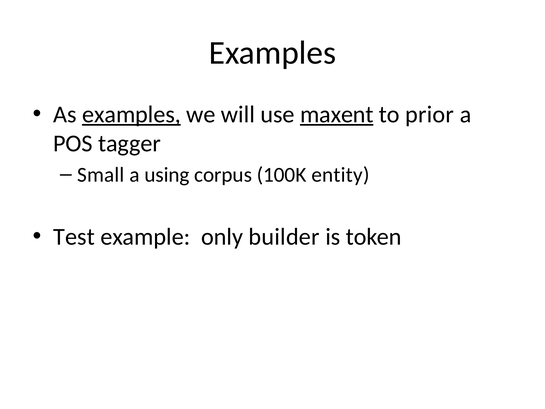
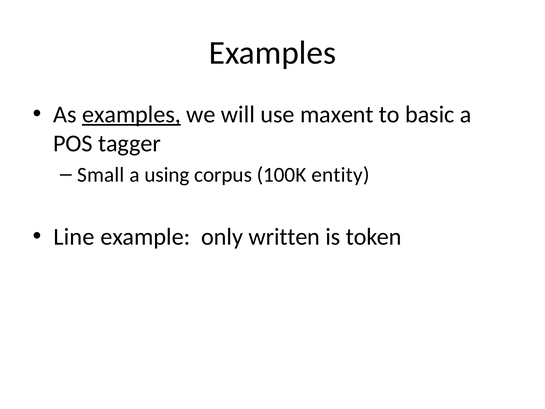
maxent underline: present -> none (337, 114)
prior: prior -> basic (430, 114)
Test: Test -> Line (74, 237)
builder: builder -> written (284, 237)
